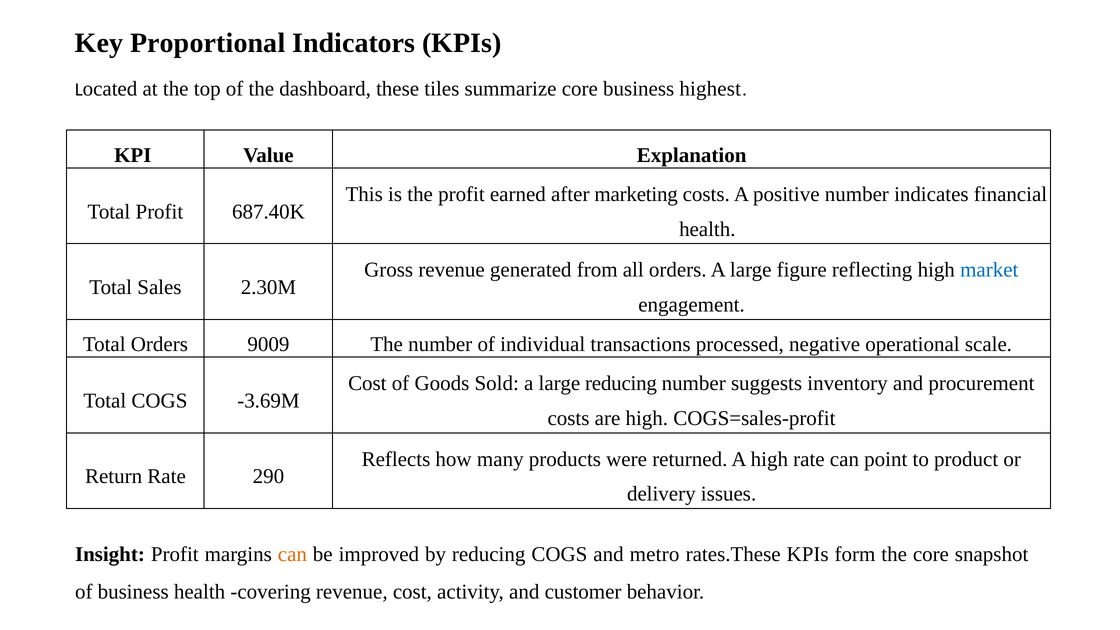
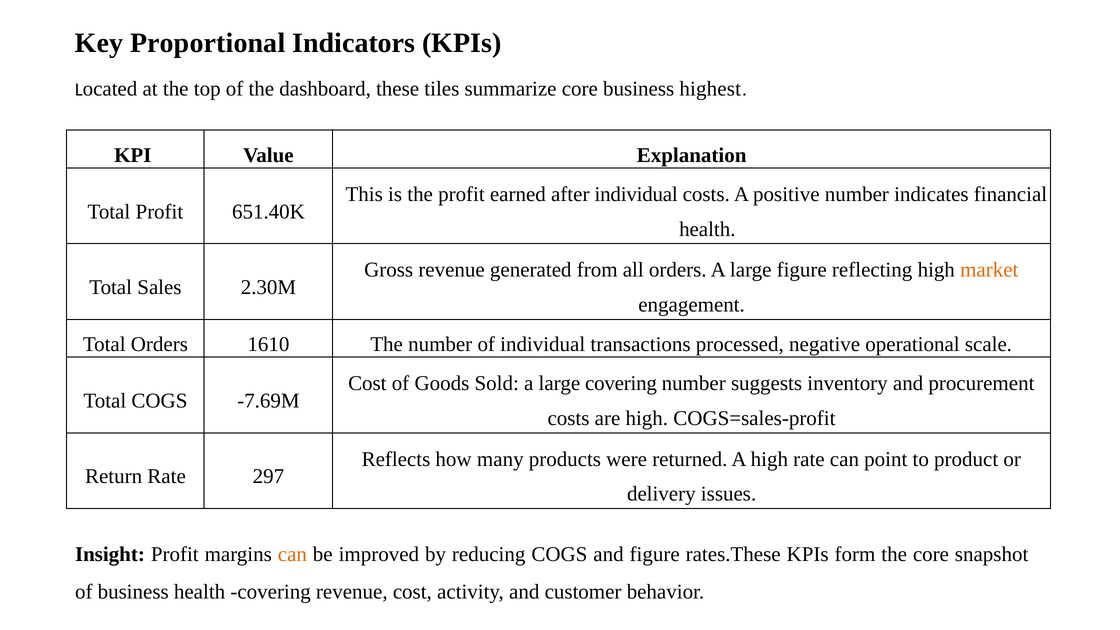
after marketing: marketing -> individual (636, 194)
687.40K: 687.40K -> 651.40K (268, 212)
market colour: blue -> orange (989, 270)
9009: 9009 -> 1610 (268, 344)
large reducing: reducing -> covering (621, 384)
-3.69M: -3.69M -> -7.69M (268, 401)
290: 290 -> 297 (268, 477)
and metro: metro -> figure (655, 554)
